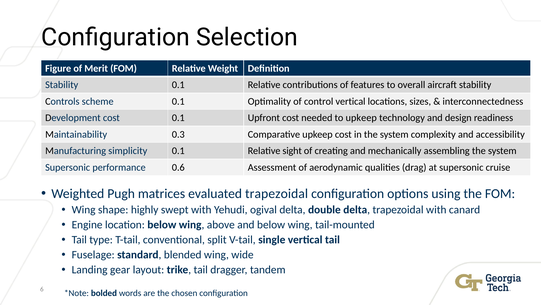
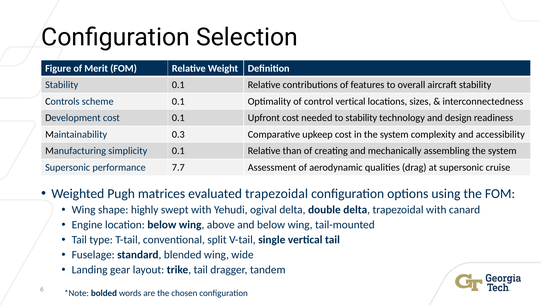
to upkeep: upkeep -> stability (361, 118)
sight: sight -> than (292, 151)
0.6: 0.6 -> 7.7 (178, 167)
